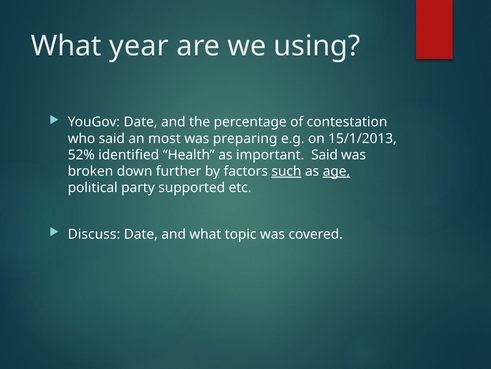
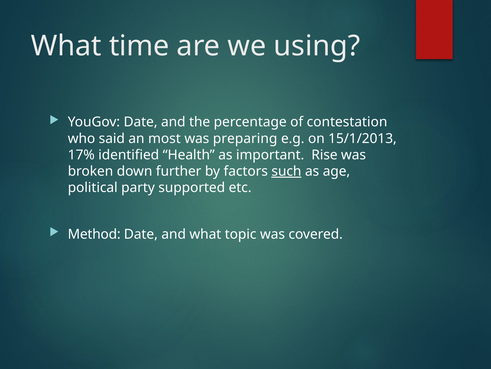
year: year -> time (139, 46)
52%: 52% -> 17% (81, 155)
important Said: Said -> Rise (324, 155)
age underline: present -> none (336, 171)
Discuss: Discuss -> Method (94, 234)
